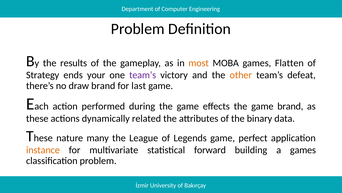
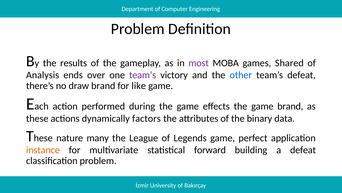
most colour: orange -> purple (199, 63)
Flatten: Flatten -> Shared (289, 63)
Strategy: Strategy -> Analysis (43, 75)
your: your -> over (96, 75)
other colour: orange -> blue (241, 75)
last: last -> like (139, 86)
related: related -> factors (146, 118)
a games: games -> defeat (303, 150)
